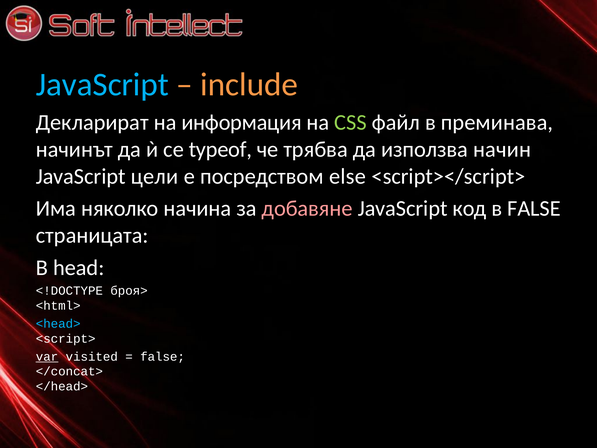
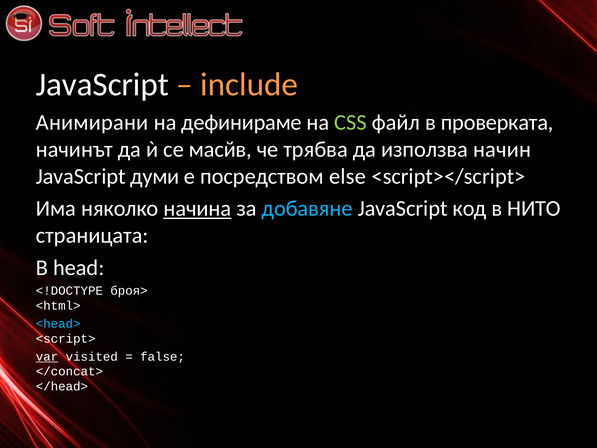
JavaScript colour: light blue -> white (102, 84)
Декларират: Декларират -> Анимирани (92, 122)
информация: информация -> дефинираме (242, 122)
преминава: преминава -> проверката (497, 122)
typeof: typeof -> масйв (220, 149)
цели: цели -> думи (155, 176)
начина underline: none -> present (197, 208)
добавяне colour: pink -> light blue (307, 208)
в FALSE: FALSE -> НИТО (534, 208)
